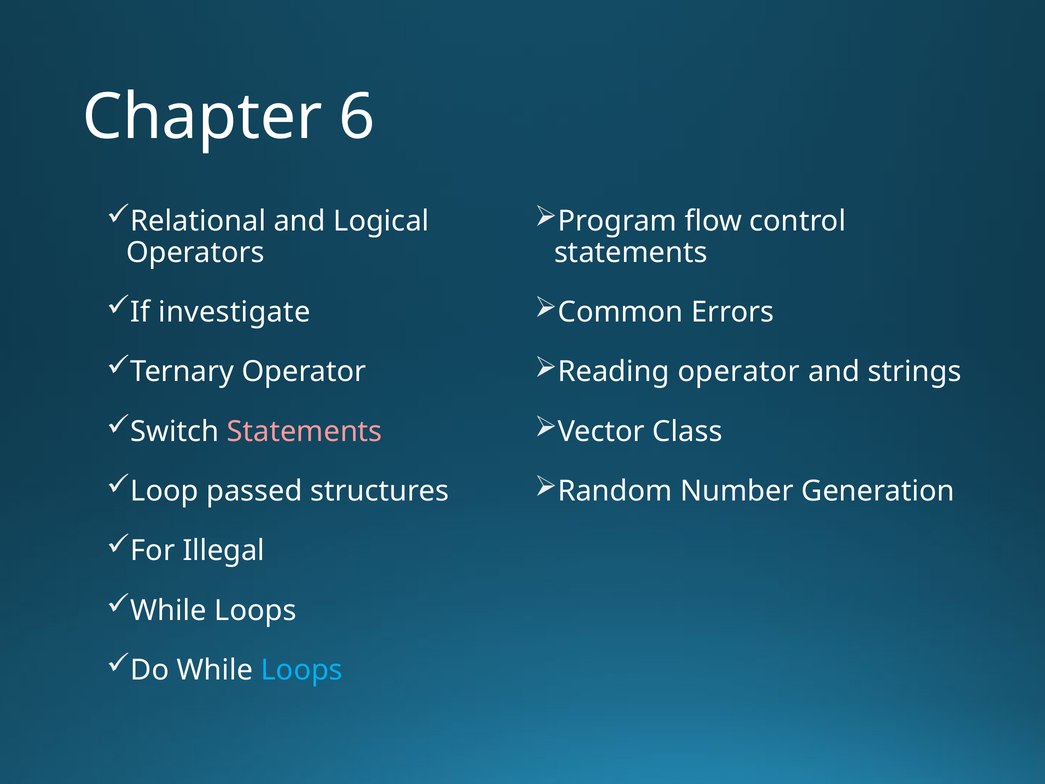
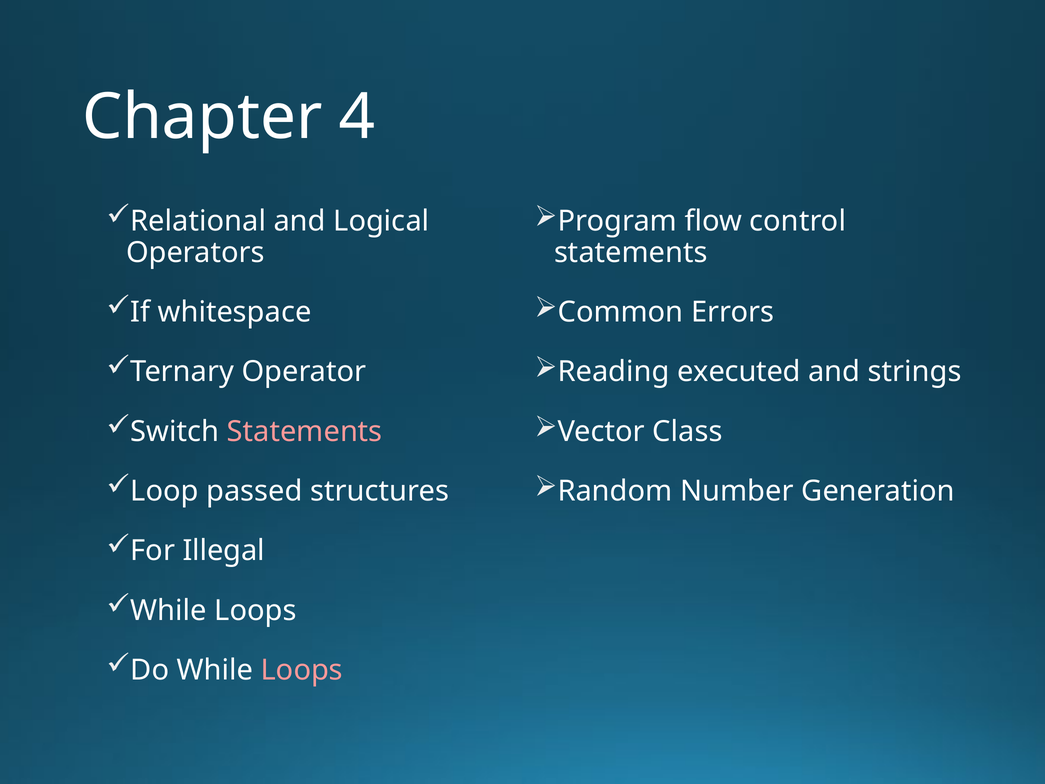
6: 6 -> 4 (357, 117)
investigate: investigate -> whitespace (235, 312)
Reading operator: operator -> executed (739, 372)
Loops colour: light blue -> pink (302, 670)
